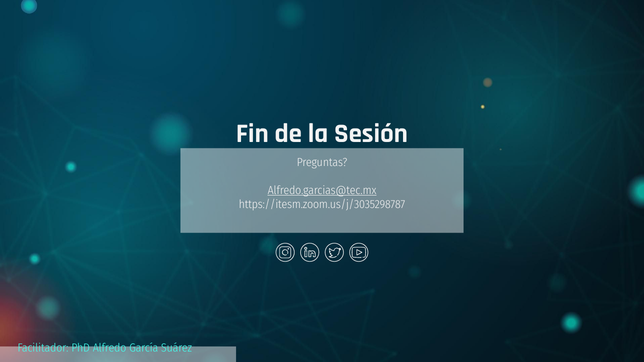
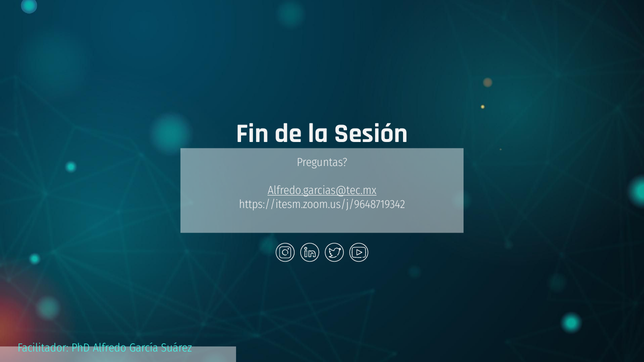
https://itesm.zoom.us/j/3035298787: https://itesm.zoom.us/j/3035298787 -> https://itesm.zoom.us/j/9648719342 (322, 204)
